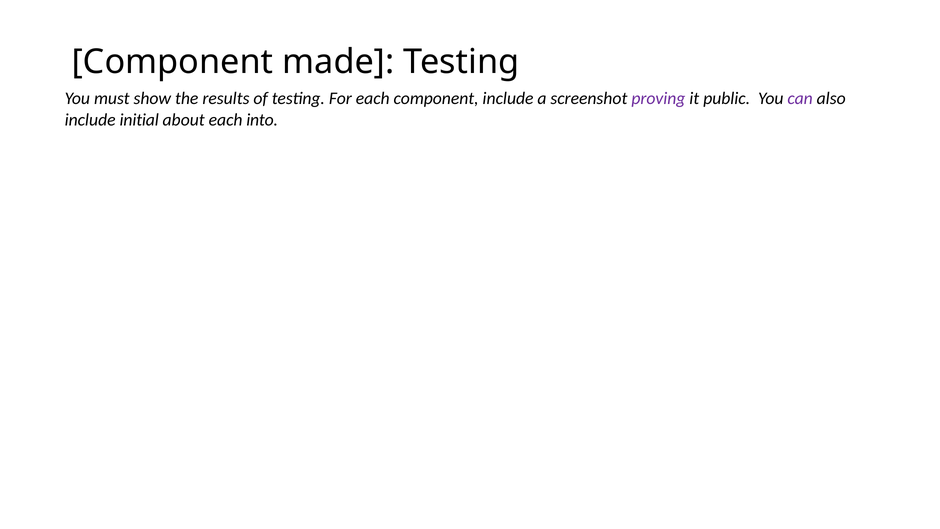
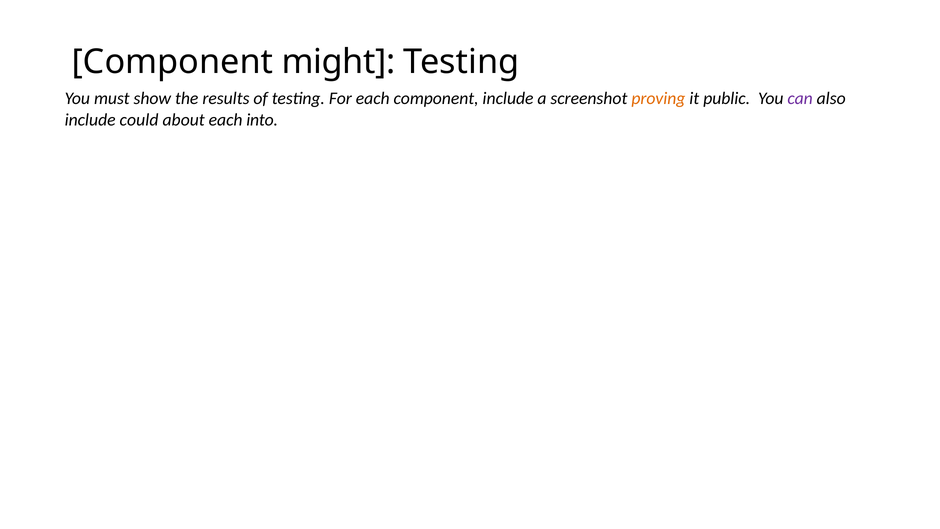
made: made -> might (339, 62)
proving colour: purple -> orange (658, 99)
initial: initial -> could (139, 120)
